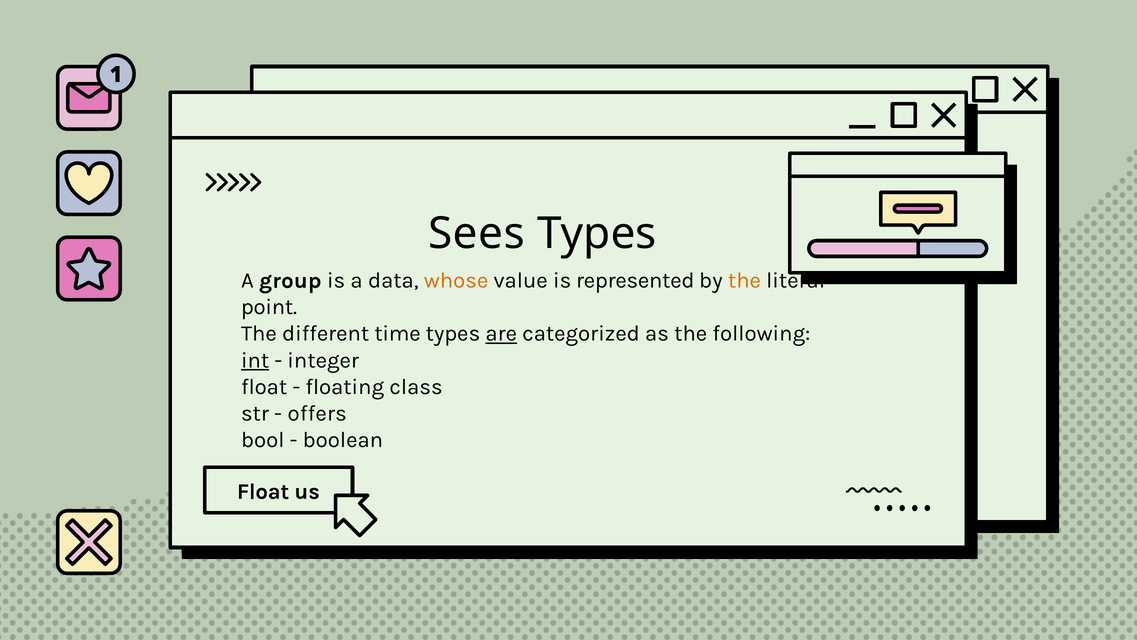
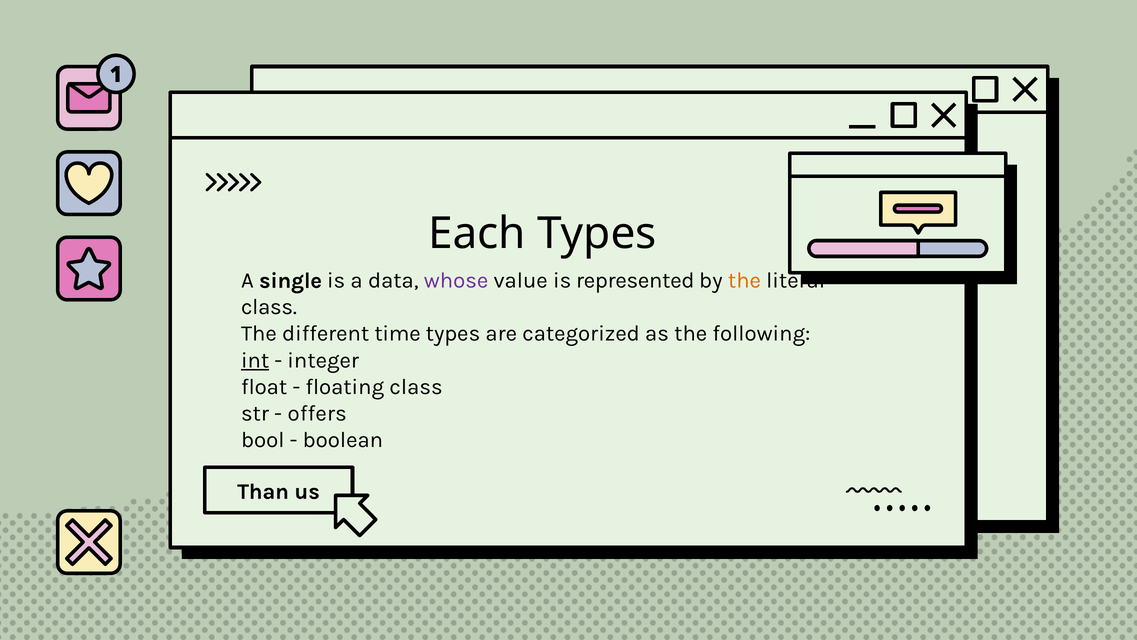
Sees: Sees -> Each (477, 233)
group: group -> single (291, 280)
whose colour: orange -> purple (456, 280)
point: point -> class (269, 307)
are underline: present -> none (501, 333)
Float: Float -> Than (263, 491)
